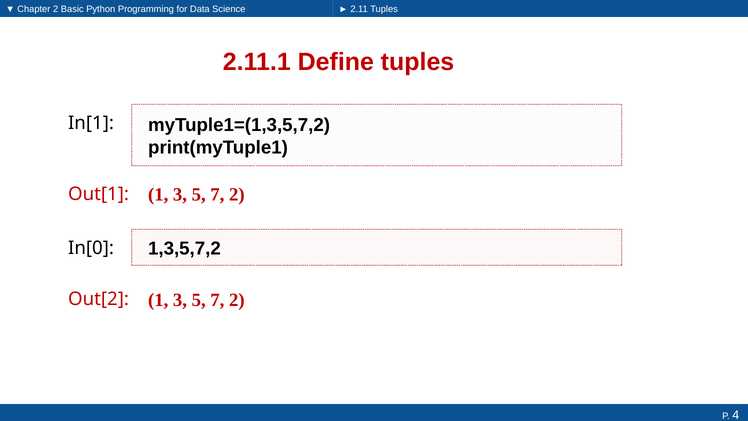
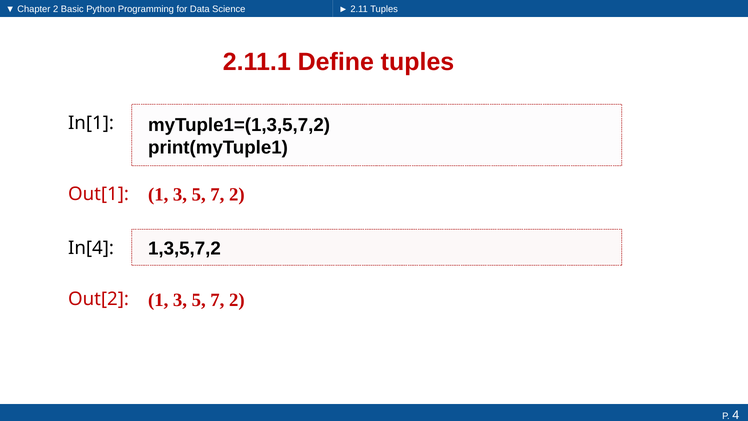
In[0: In[0 -> In[4 (91, 248)
